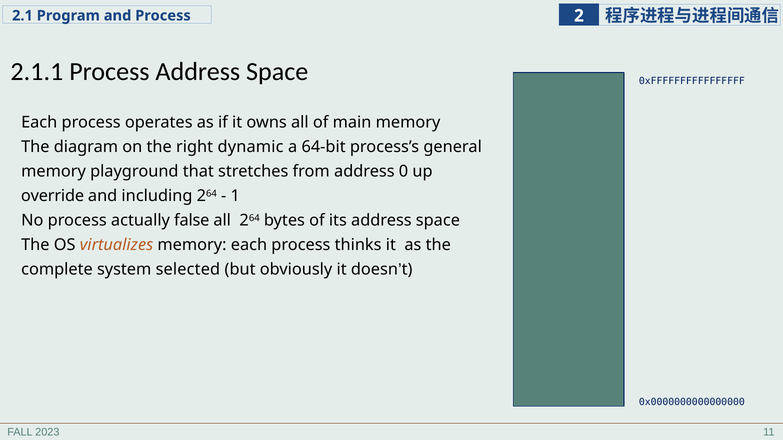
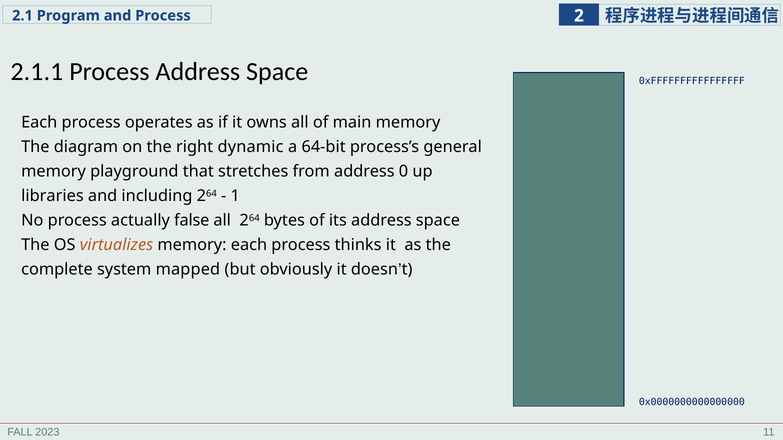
override: override -> libraries (52, 196)
selected: selected -> mapped (188, 270)
